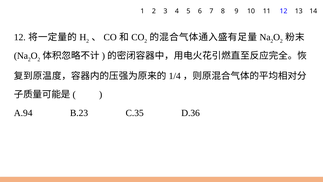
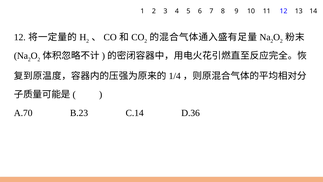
A.94: A.94 -> A.70 (23, 113)
C.35: C.35 -> C.14 (135, 113)
